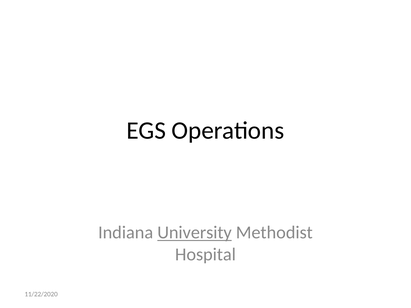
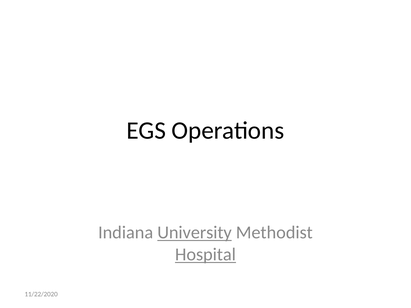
Hospital underline: none -> present (205, 255)
